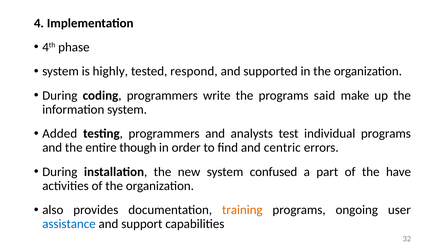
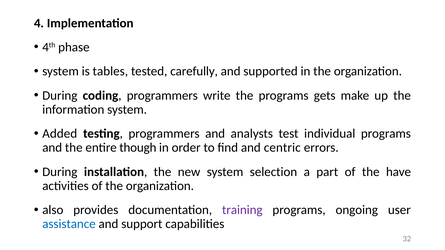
highly: highly -> tables (110, 71)
respond: respond -> carefully (194, 71)
said: said -> gets (325, 96)
confused: confused -> selection (274, 172)
training colour: orange -> purple (242, 210)
